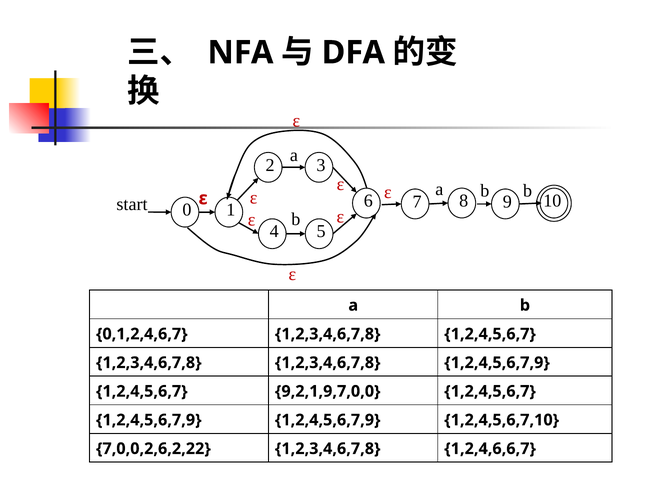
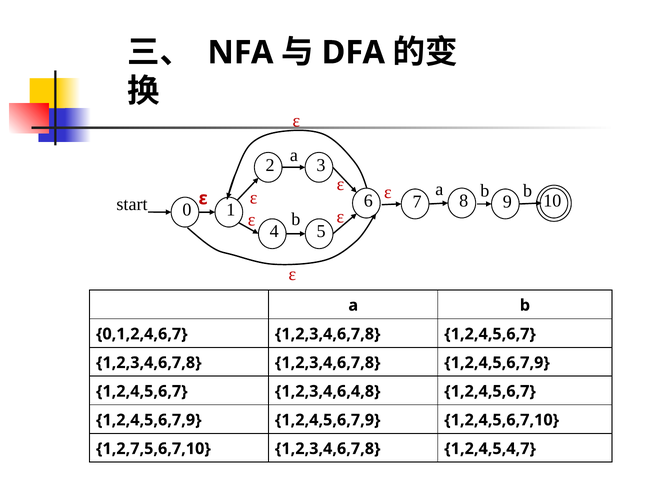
9,2,1,9,7,0,0: 9,2,1,9,7,0,0 -> 1,2,3,4,6,4,8 (328, 391)
7,0,0,2,6,2,22: 7,0,0,2,6,2,22 -> 1,2,7,5,6,7,10 (153, 448)
1,2,4,6,6,7: 1,2,4,6,6,7 -> 1,2,4,5,4,7 (490, 448)
